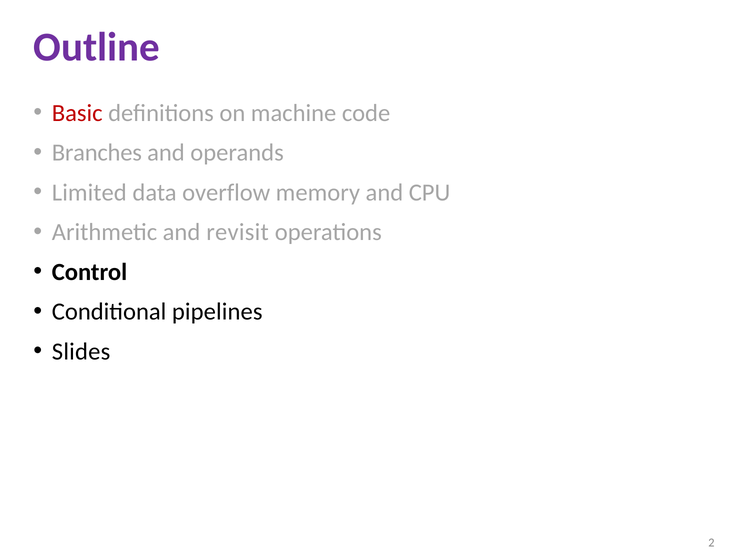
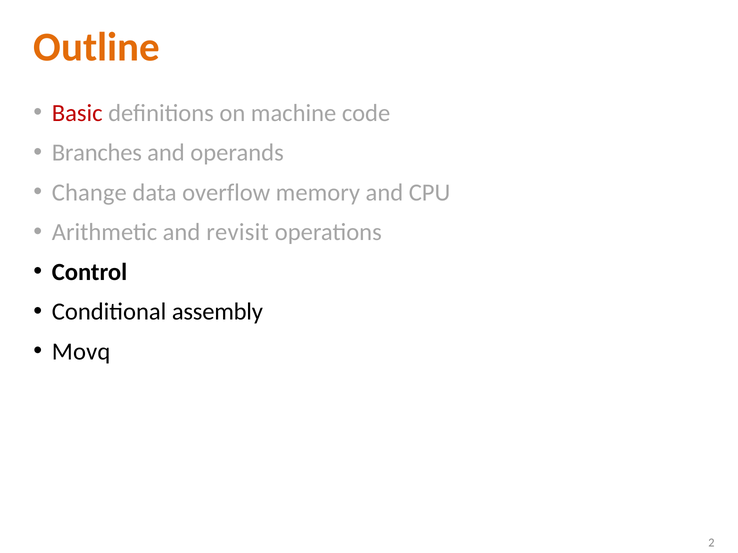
Outline colour: purple -> orange (97, 47)
Limited: Limited -> Change (89, 193)
pipelines: pipelines -> assembly (217, 312)
Slides: Slides -> Movq (81, 352)
